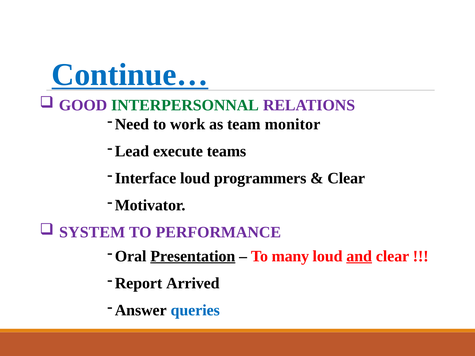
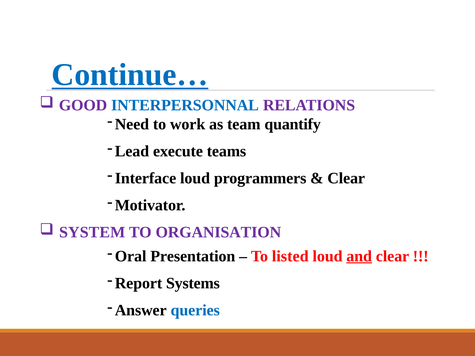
INTERPERSONNAL colour: green -> blue (185, 105)
monitor: monitor -> quantify (293, 124)
PERFORMANCE: PERFORMANCE -> ORGANISATION (218, 232)
Presentation underline: present -> none (193, 256)
many: many -> listed (290, 256)
Arrived: Arrived -> Systems (193, 283)
